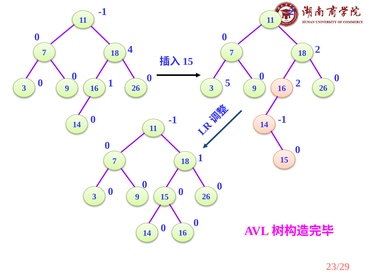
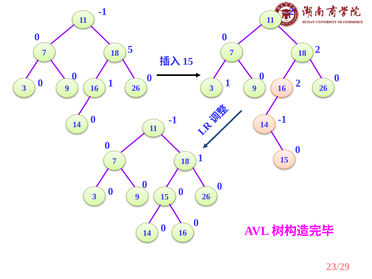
4: 4 -> 5 (130, 49)
3 5: 5 -> 1 (228, 83)
